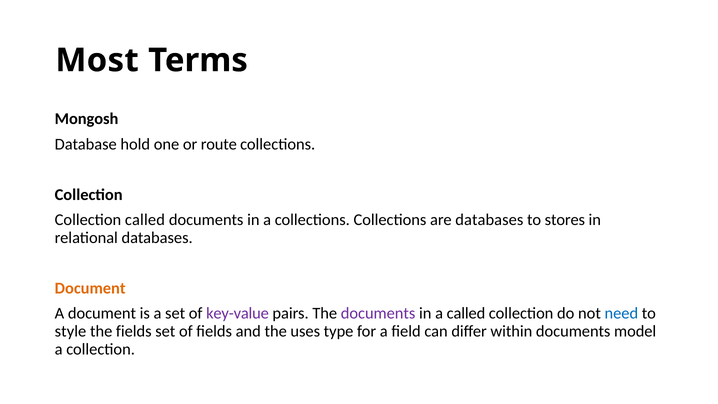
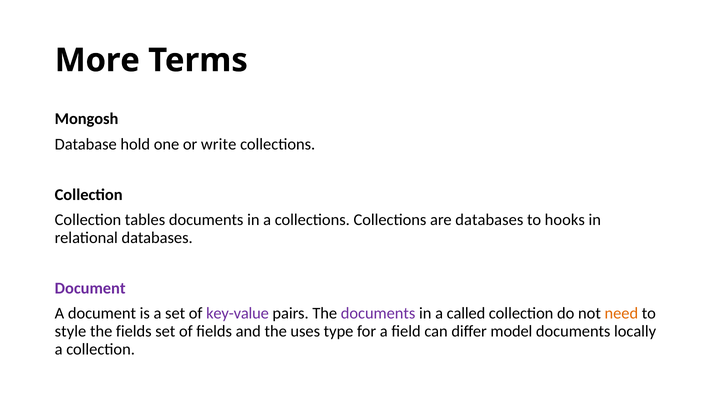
Most: Most -> More (97, 60)
route: route -> write (219, 144)
Collection called: called -> tables (145, 220)
stores: stores -> hooks (565, 220)
Document colour: orange -> purple (90, 288)
need colour: blue -> orange (621, 313)
within: within -> model (511, 331)
model: model -> locally (635, 331)
